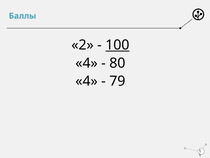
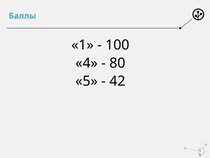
2: 2 -> 1 (83, 45)
100 underline: present -> none (117, 45)
4: 4 -> 5 (87, 81)
79: 79 -> 42 (117, 81)
